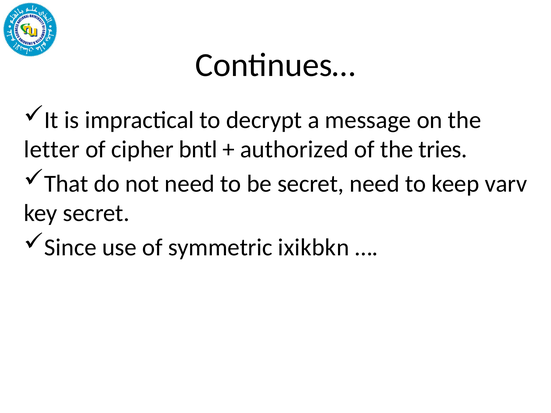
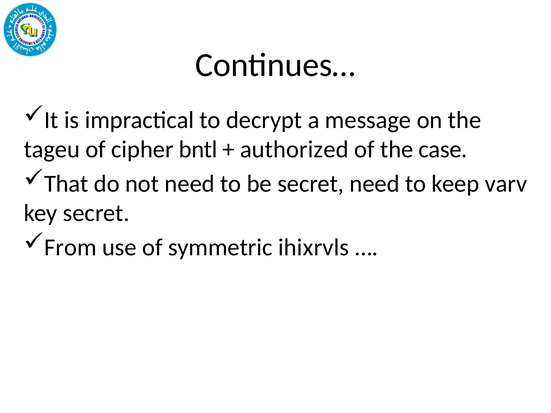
letter: letter -> tageu (52, 150)
tries: tries -> case (443, 150)
Since: Since -> From (70, 248)
ixikbkn: ixikbkn -> ihixrvls (314, 248)
